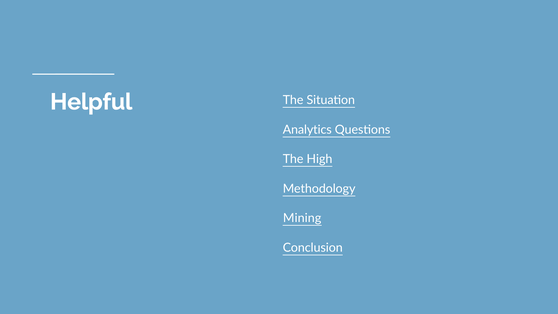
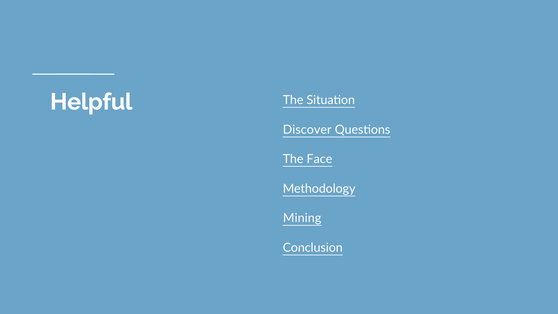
Analytics: Analytics -> Discover (307, 130)
High: High -> Face (319, 159)
